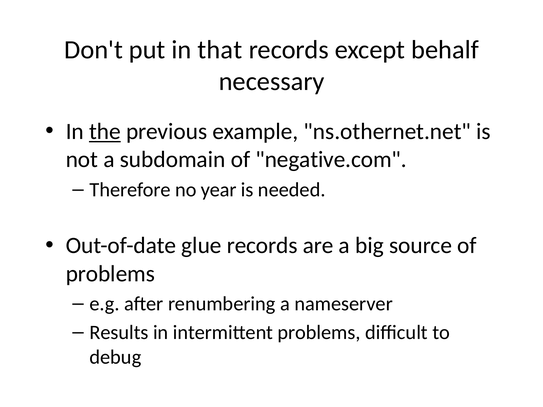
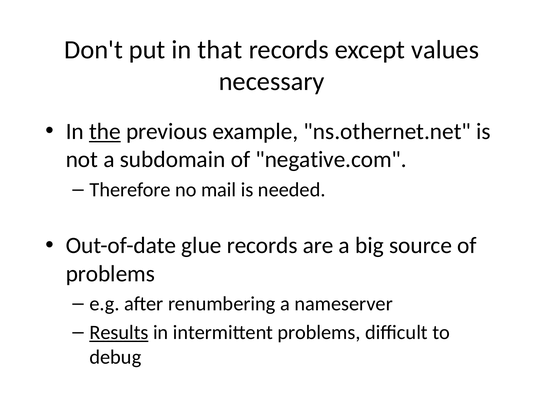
behalf: behalf -> values (445, 50)
year: year -> mail (219, 190)
Results underline: none -> present (119, 333)
